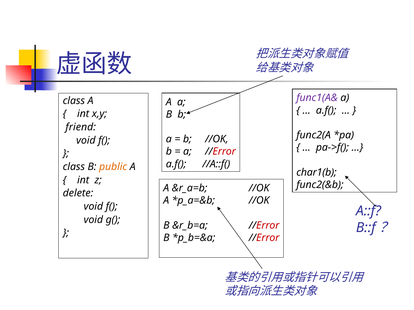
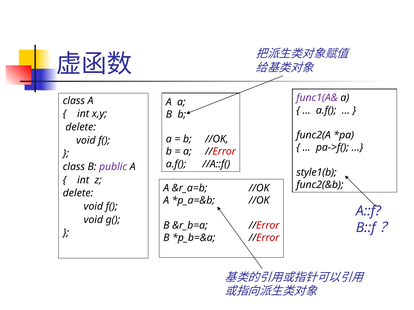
friend: friend -> delete (81, 127)
public colour: orange -> purple (113, 167)
char1(b: char1(b -> style1(b (317, 173)
